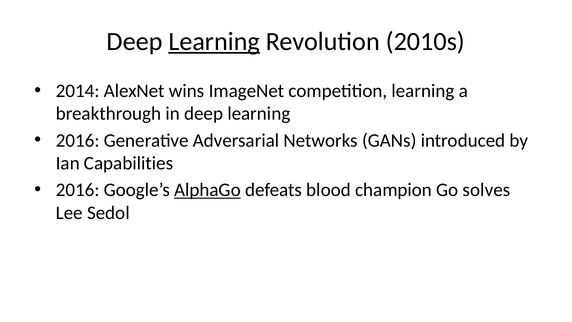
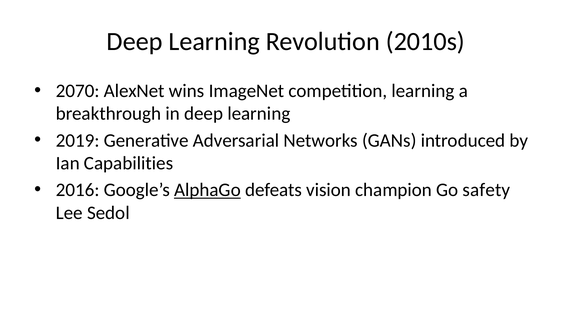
Learning underline: present -> none (214, 42)
2014: 2014 -> 2070 (78, 91)
2016: 2016 -> 2019 (78, 140)
blood: blood -> vision (329, 190)
solves: solves -> safety (486, 190)
